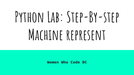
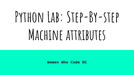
represent: represent -> attributes (86, 35)
